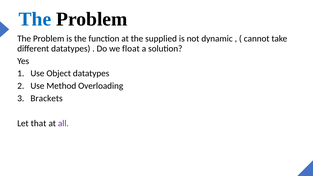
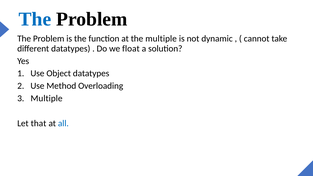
the supplied: supplied -> multiple (161, 39)
Brackets: Brackets -> Multiple (47, 98)
all colour: purple -> blue (63, 123)
